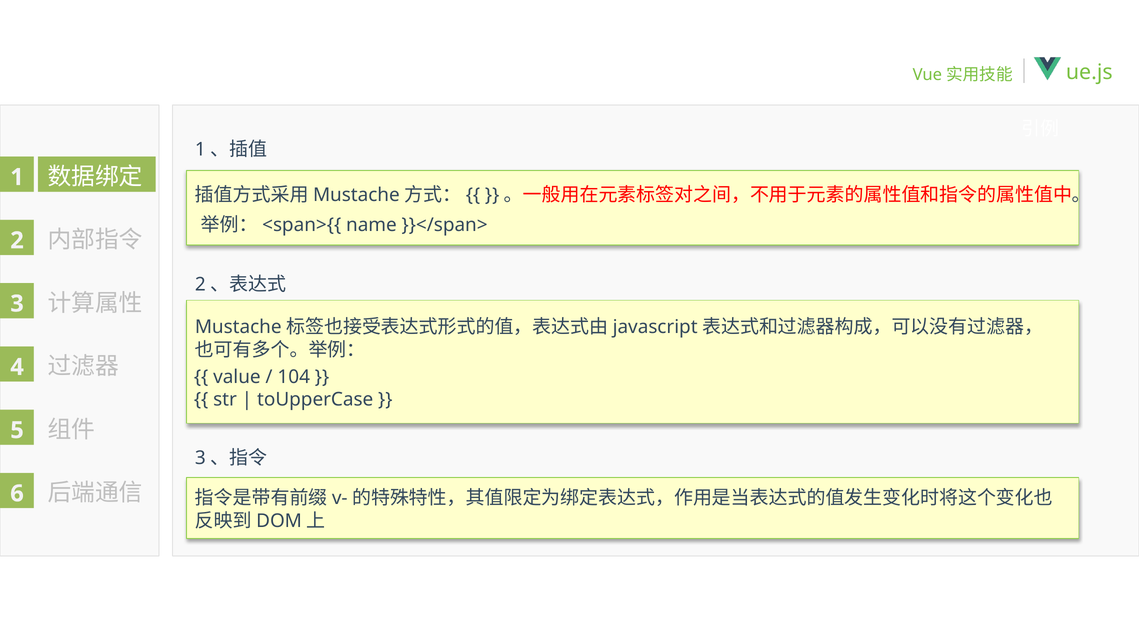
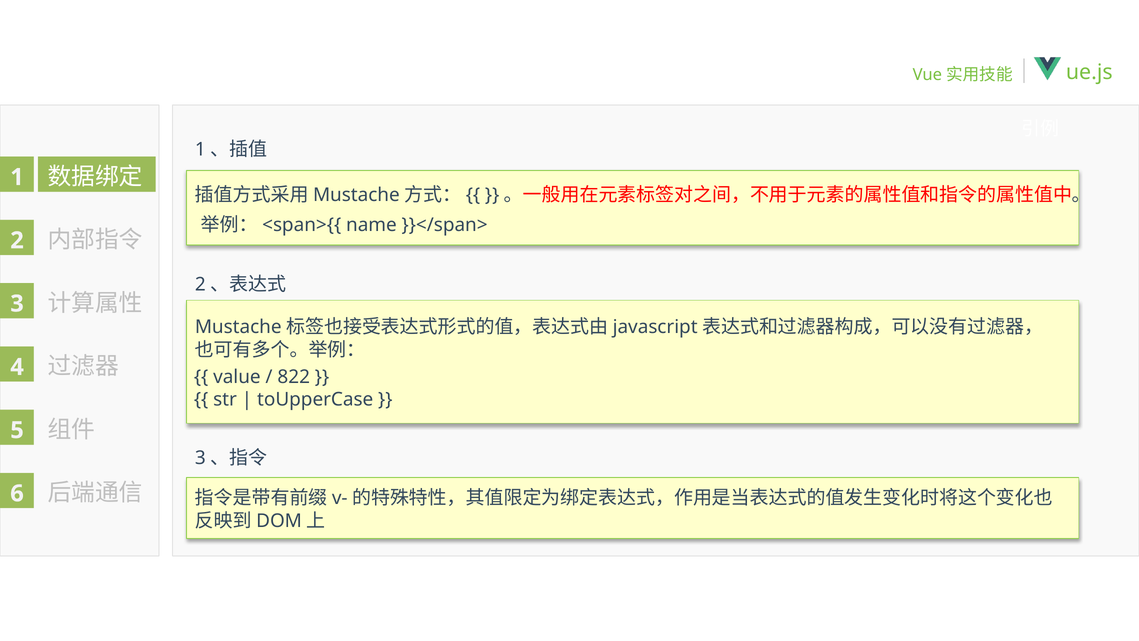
104: 104 -> 822 (294, 377)
